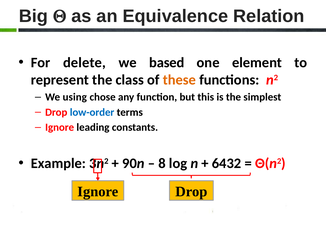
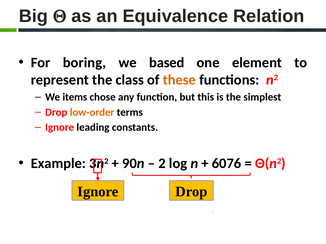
delete: delete -> boring (84, 63)
using: using -> items (75, 97)
low-order colour: blue -> orange (92, 112)
8: 8 -> 2 (162, 164)
6432: 6432 -> 6076 (227, 164)
